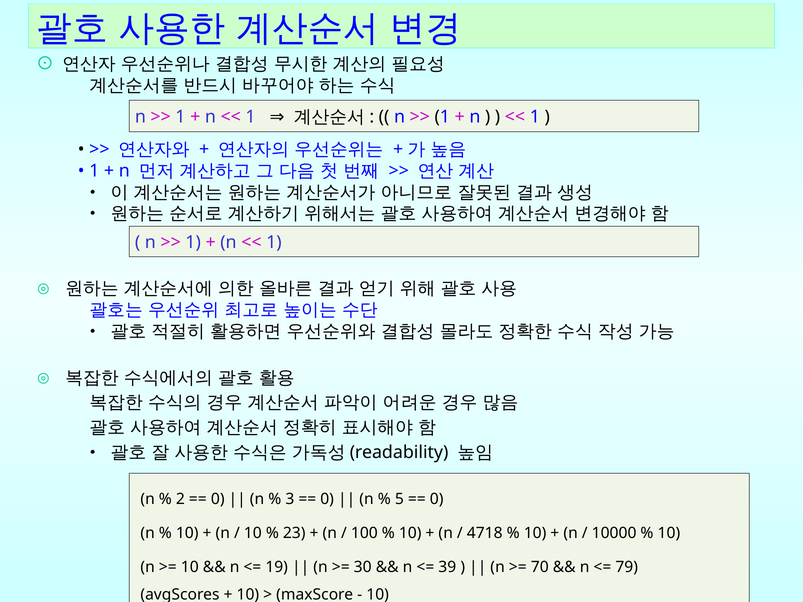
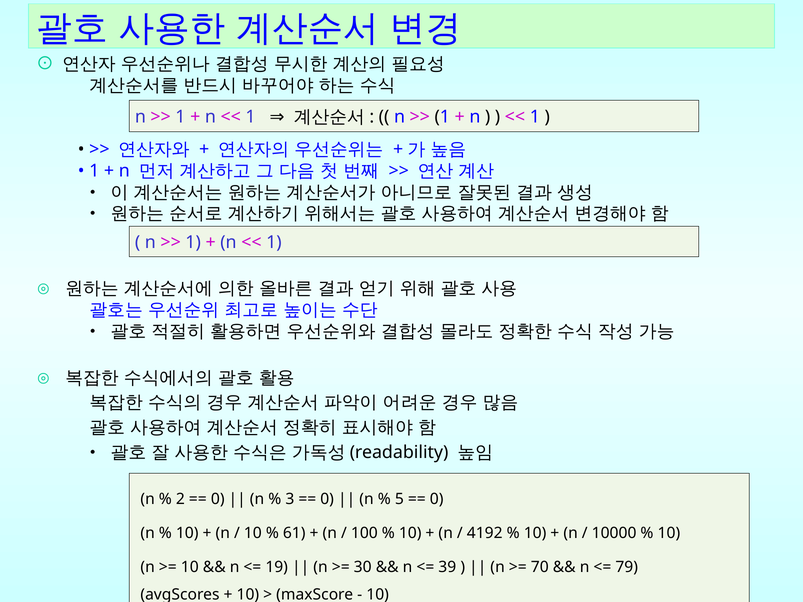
23: 23 -> 61 (294, 533)
4718: 4718 -> 4192 (485, 533)
